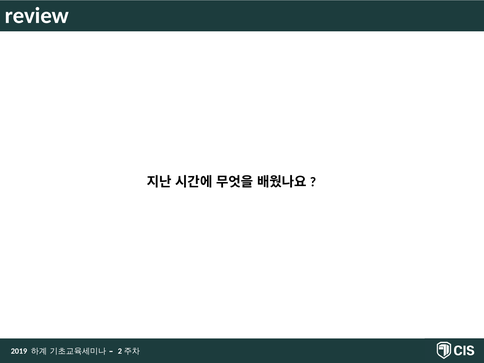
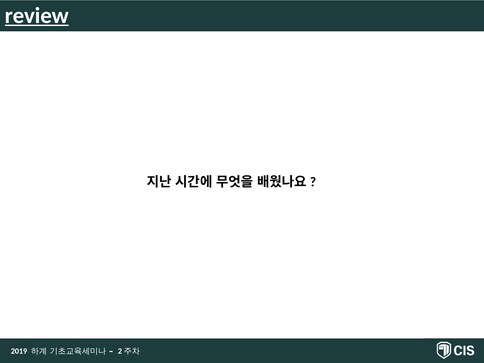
review underline: none -> present (37, 16)
